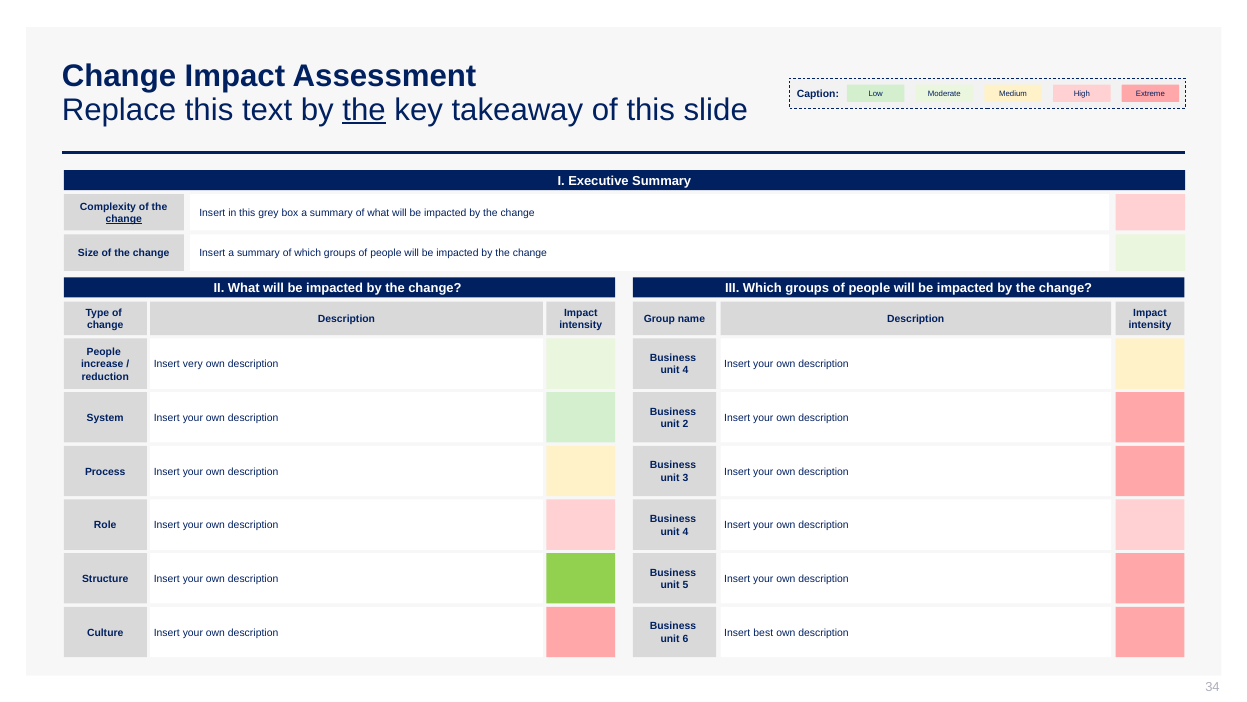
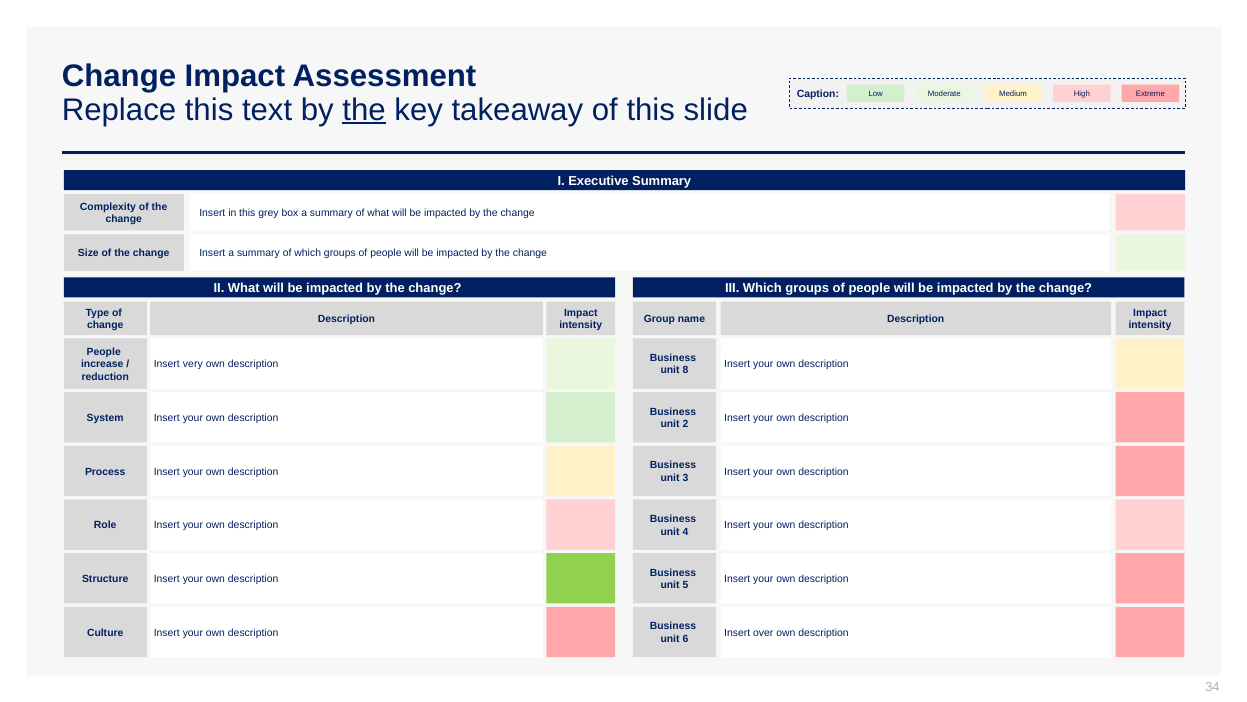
change underline: present -> none (124, 219)
4: 4 -> 8 (685, 370)
best: best -> over (763, 632)
